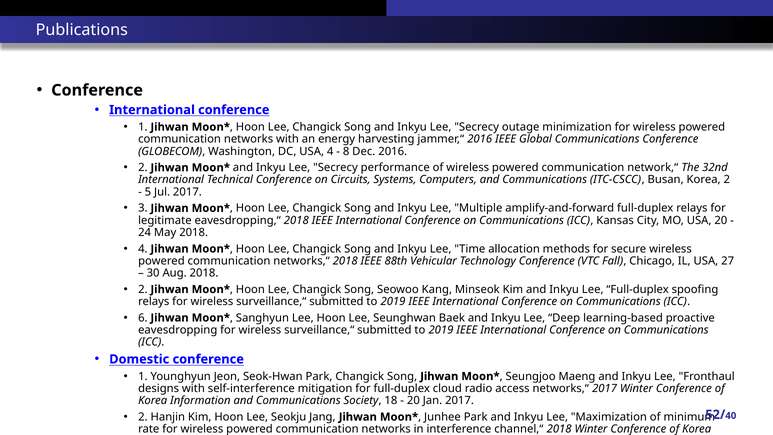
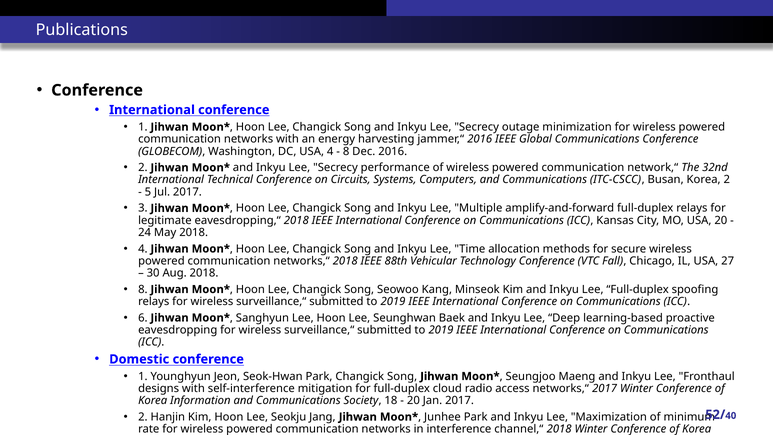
2: 2 -> 8 (143, 289)
